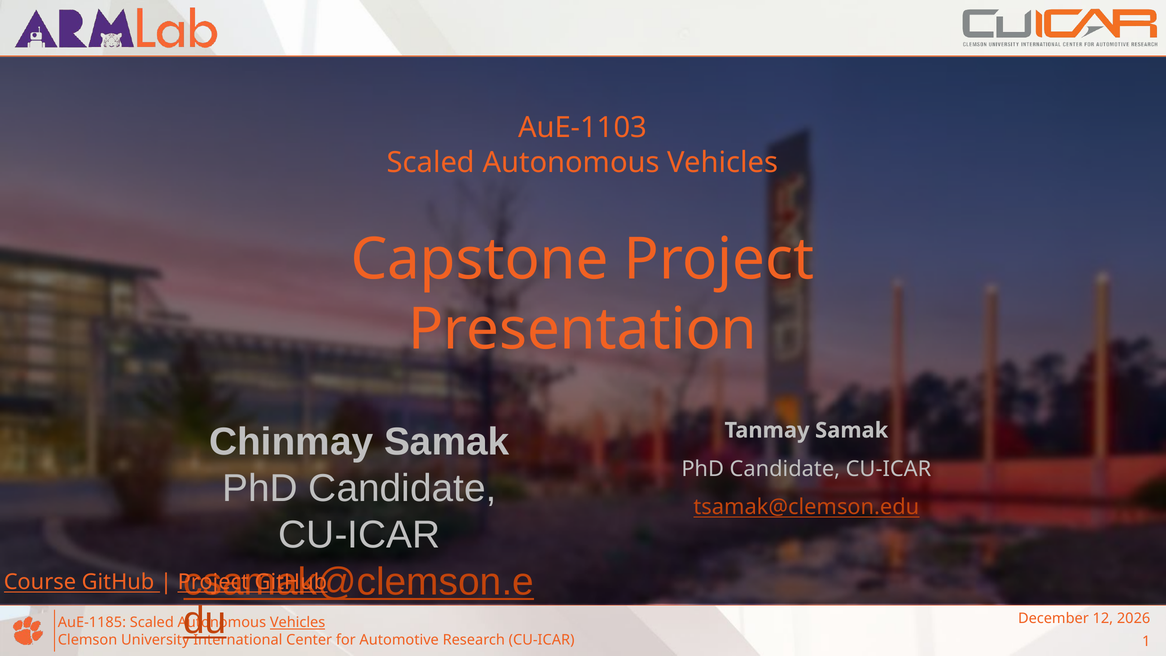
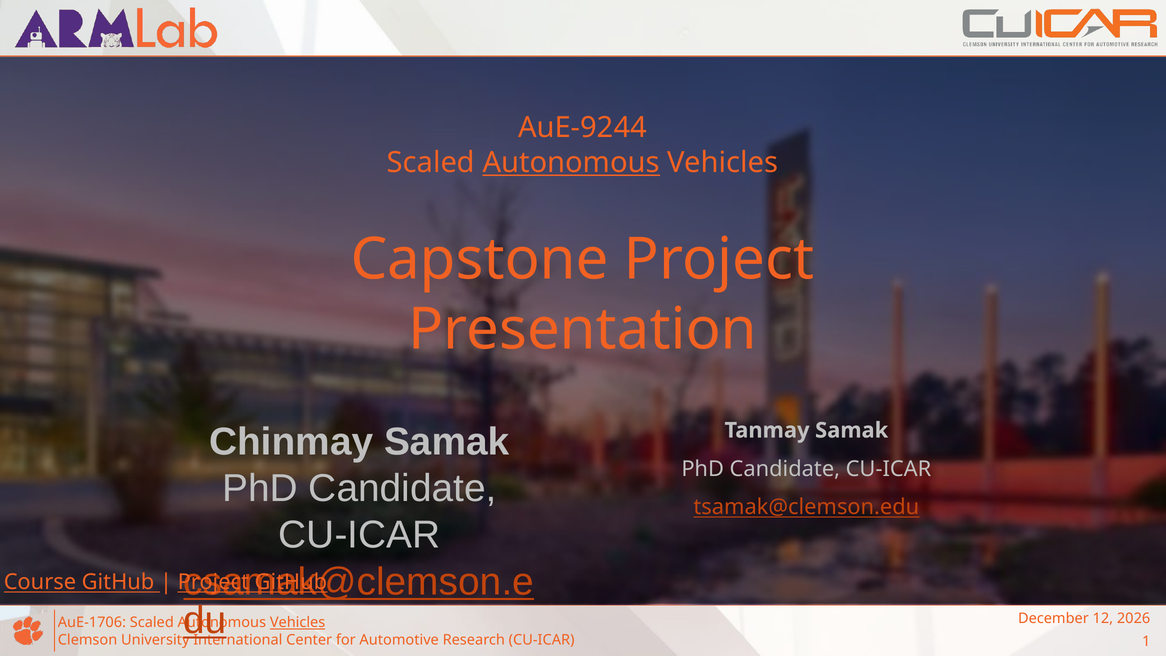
AuE-1103: AuE-1103 -> AuE-9244 (583, 128)
Autonomous underline: none -> present (571, 163)
AuE-1185: AuE-1185 -> AuE-1706 (92, 622)
